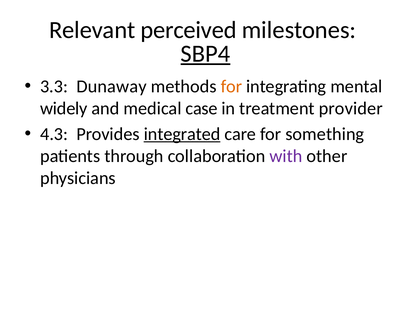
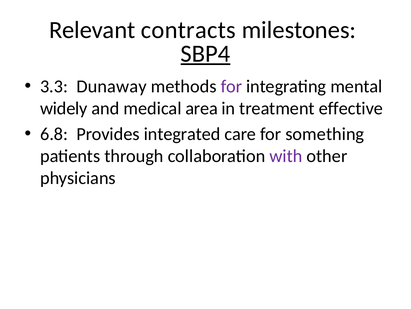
perceived: perceived -> contracts (188, 30)
for colour: orange -> purple (231, 86)
case: case -> area (202, 108)
provider: provider -> effective (351, 108)
4.3: 4.3 -> 6.8 (54, 134)
integrated underline: present -> none (182, 134)
